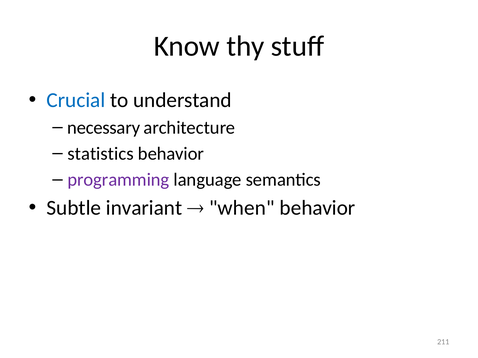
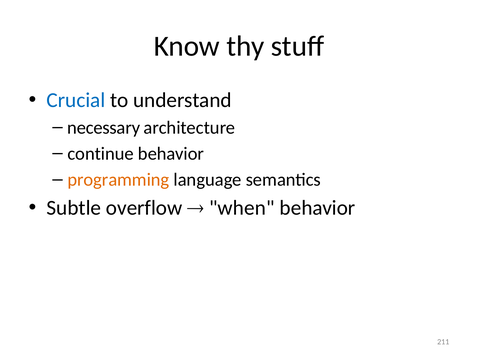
statistics: statistics -> continue (101, 154)
programming colour: purple -> orange (118, 180)
invariant: invariant -> overflow (144, 208)
